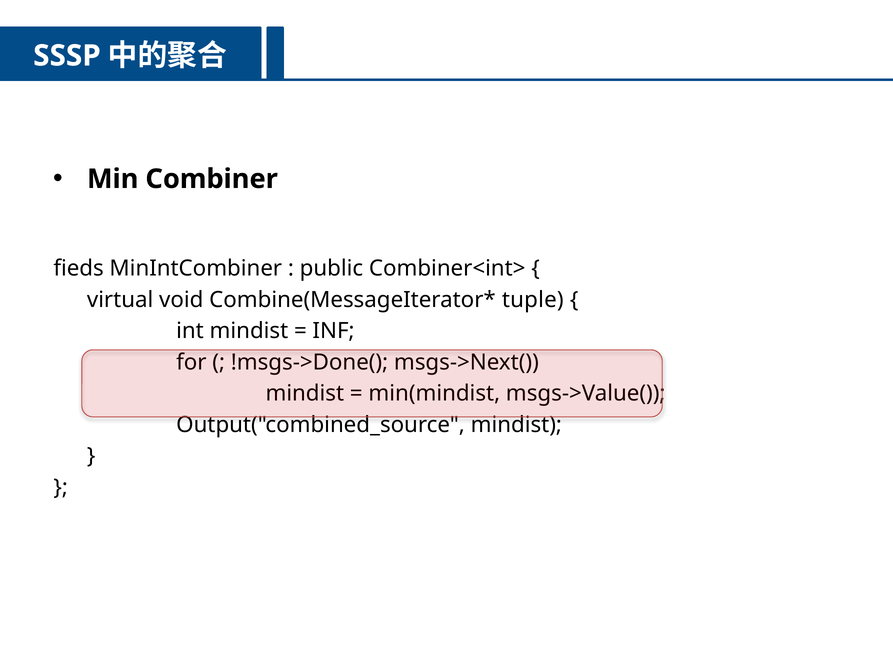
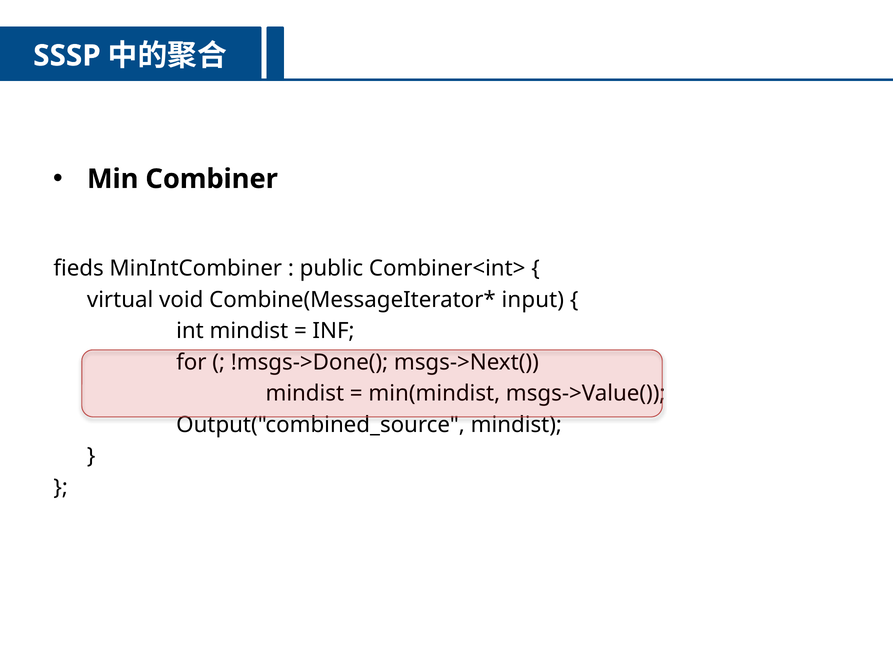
tuple: tuple -> input (533, 300)
